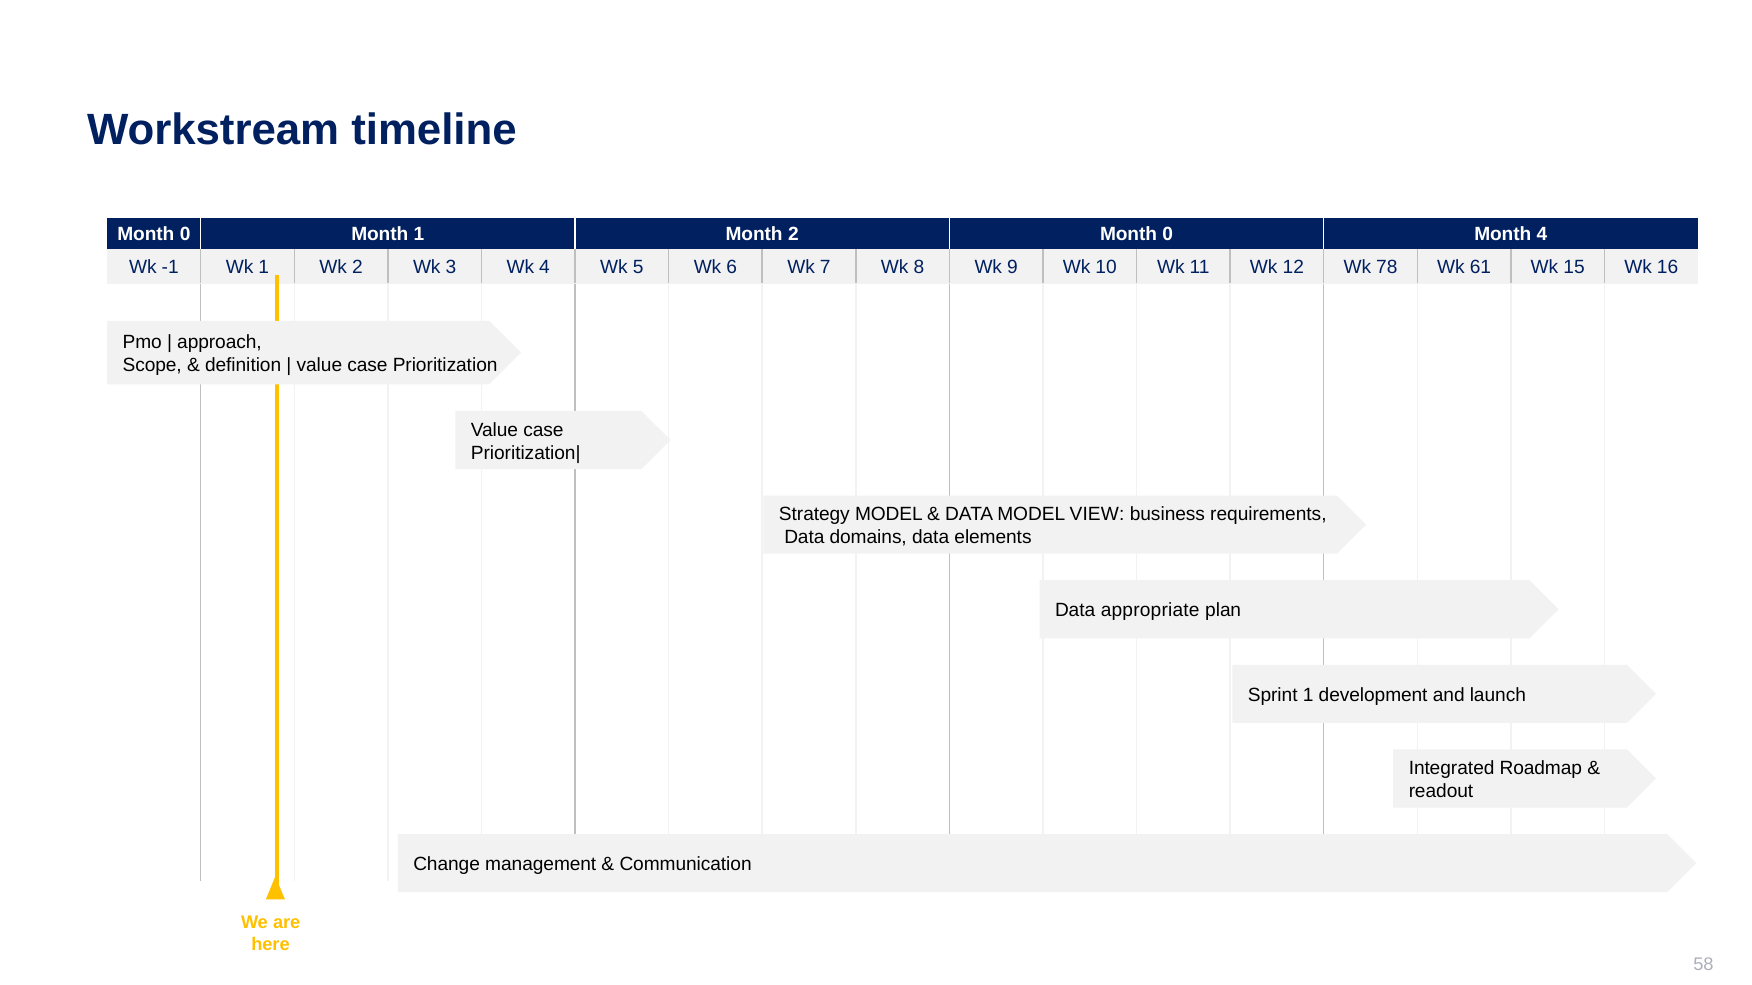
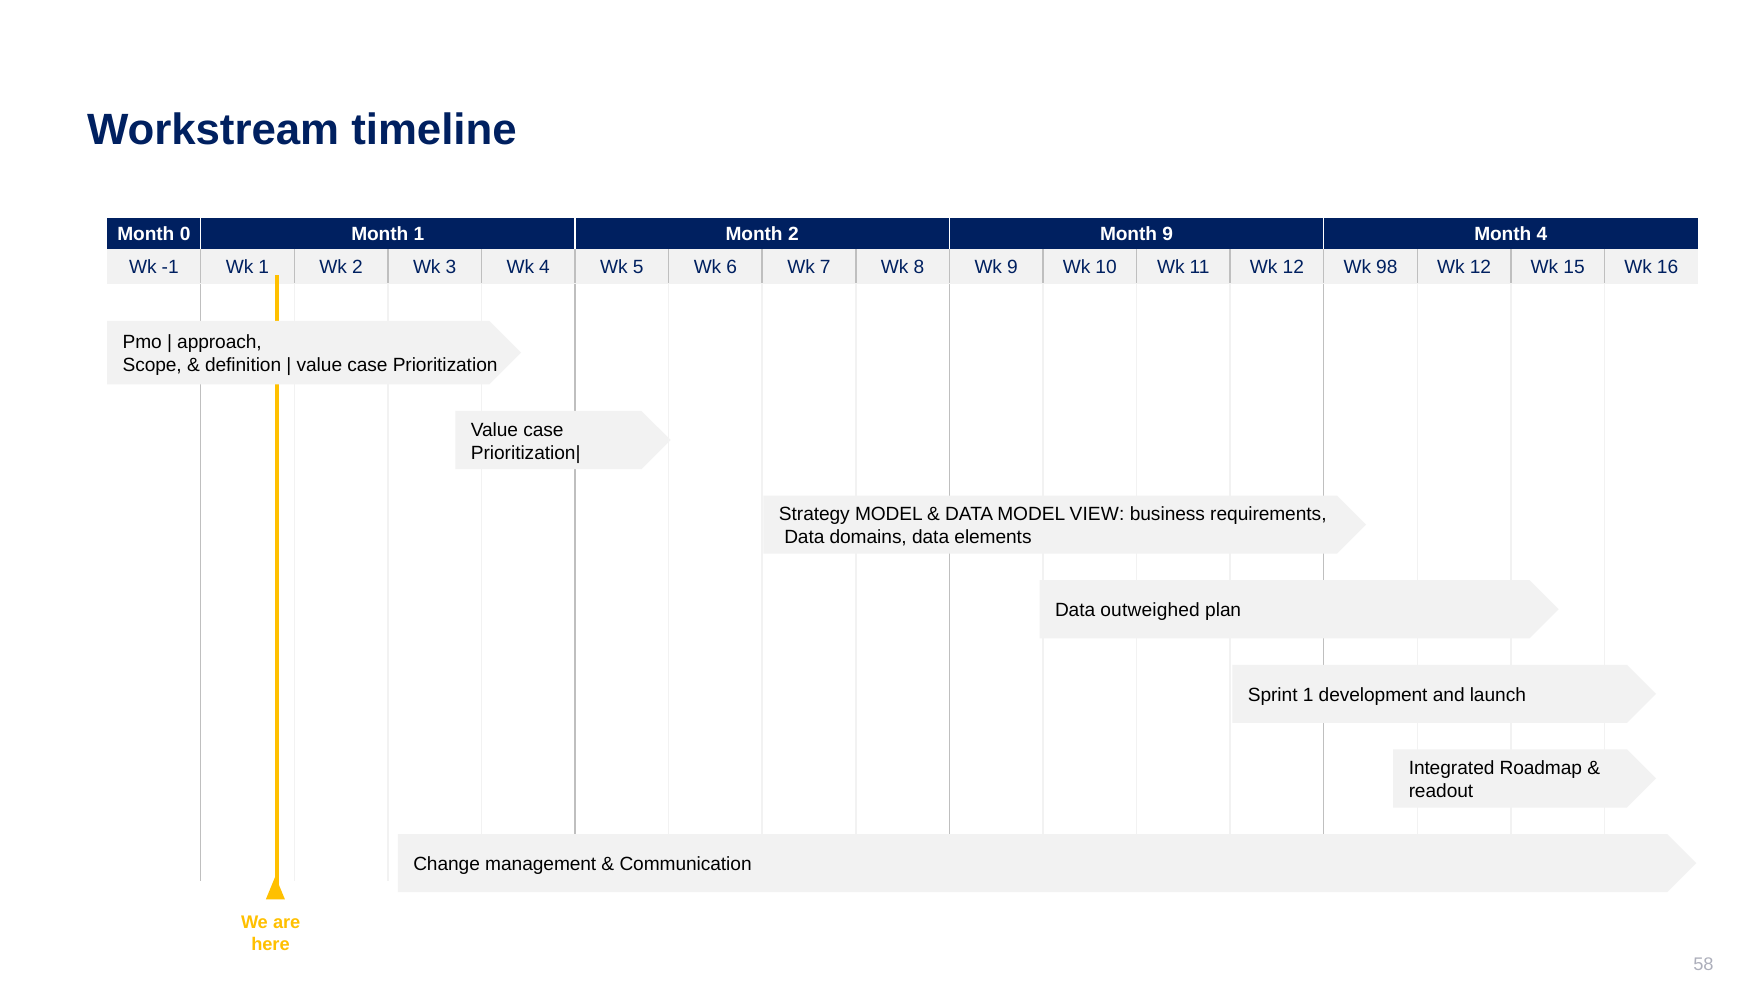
2 Month 0: 0 -> 9 (1168, 235)
78: 78 -> 98 (1387, 267)
61: 61 -> 12 (1480, 267)
appropriate: appropriate -> outweighed (1150, 611)
